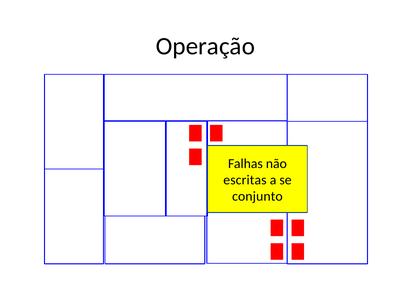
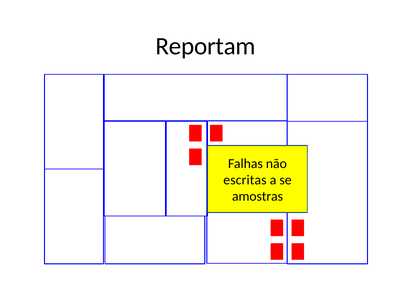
Operação: Operação -> Reportam (206, 46)
conjunto: conjunto -> amostras (257, 197)
